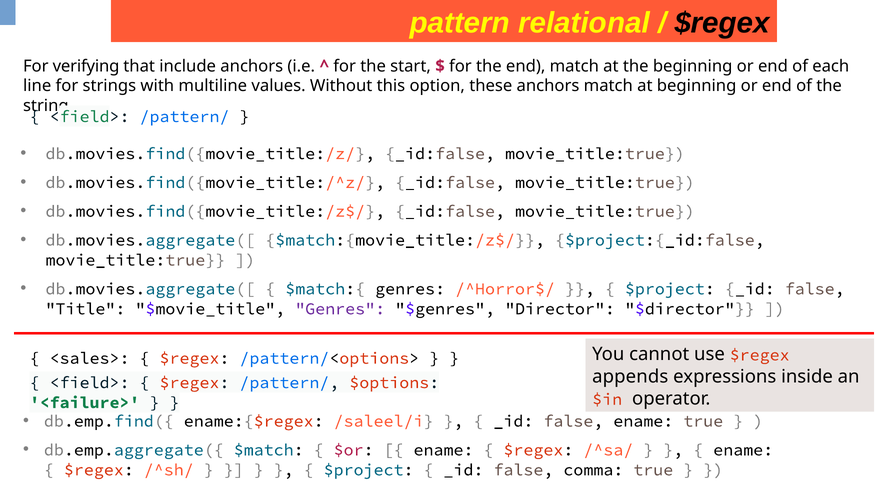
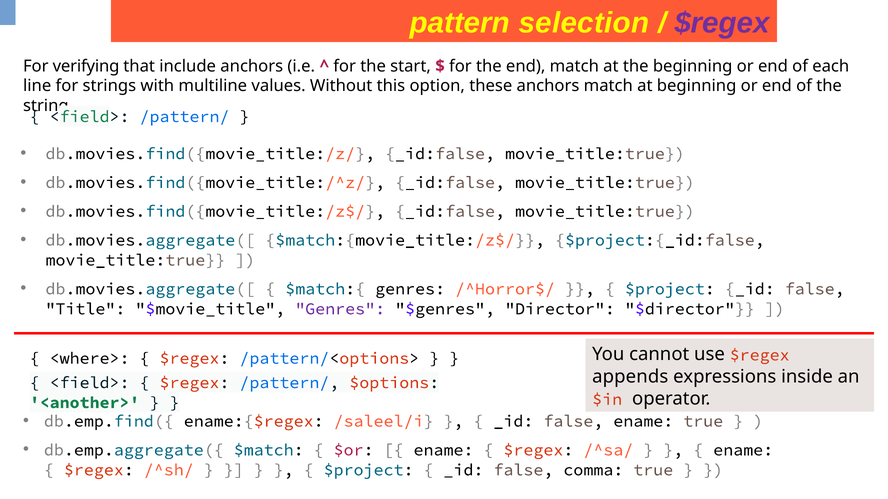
relational: relational -> selection (584, 23)
$regex colour: black -> purple (722, 23)
<sales>: <sales> -> <where> (90, 359)
<failure>: <failure> -> <another> (85, 403)
